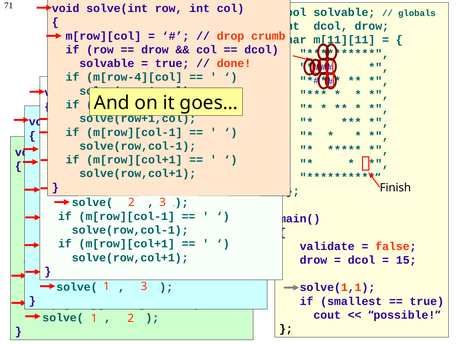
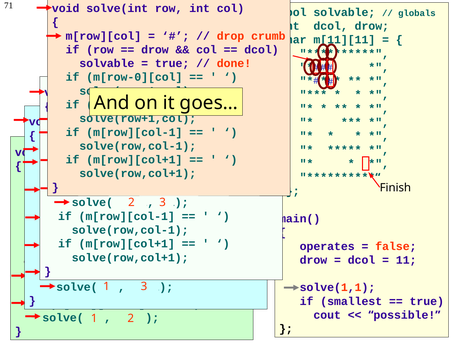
m[row-4][col: m[row-4][col -> m[row-0][col (134, 77)
validate: validate -> operates (327, 246)
15: 15 -> 11 (406, 260)
